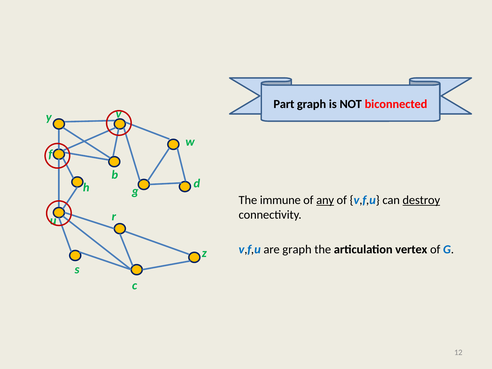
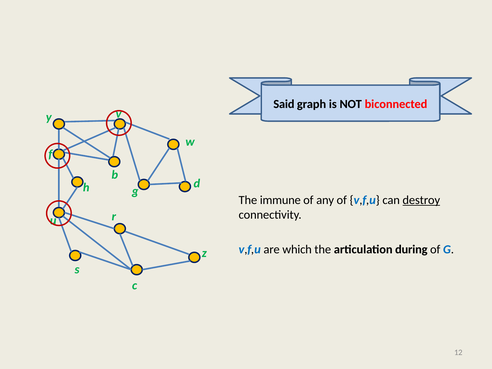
Part: Part -> Said (284, 104)
any underline: present -> none (325, 200)
are graph: graph -> which (297, 249)
vertex: vertex -> during (411, 249)
